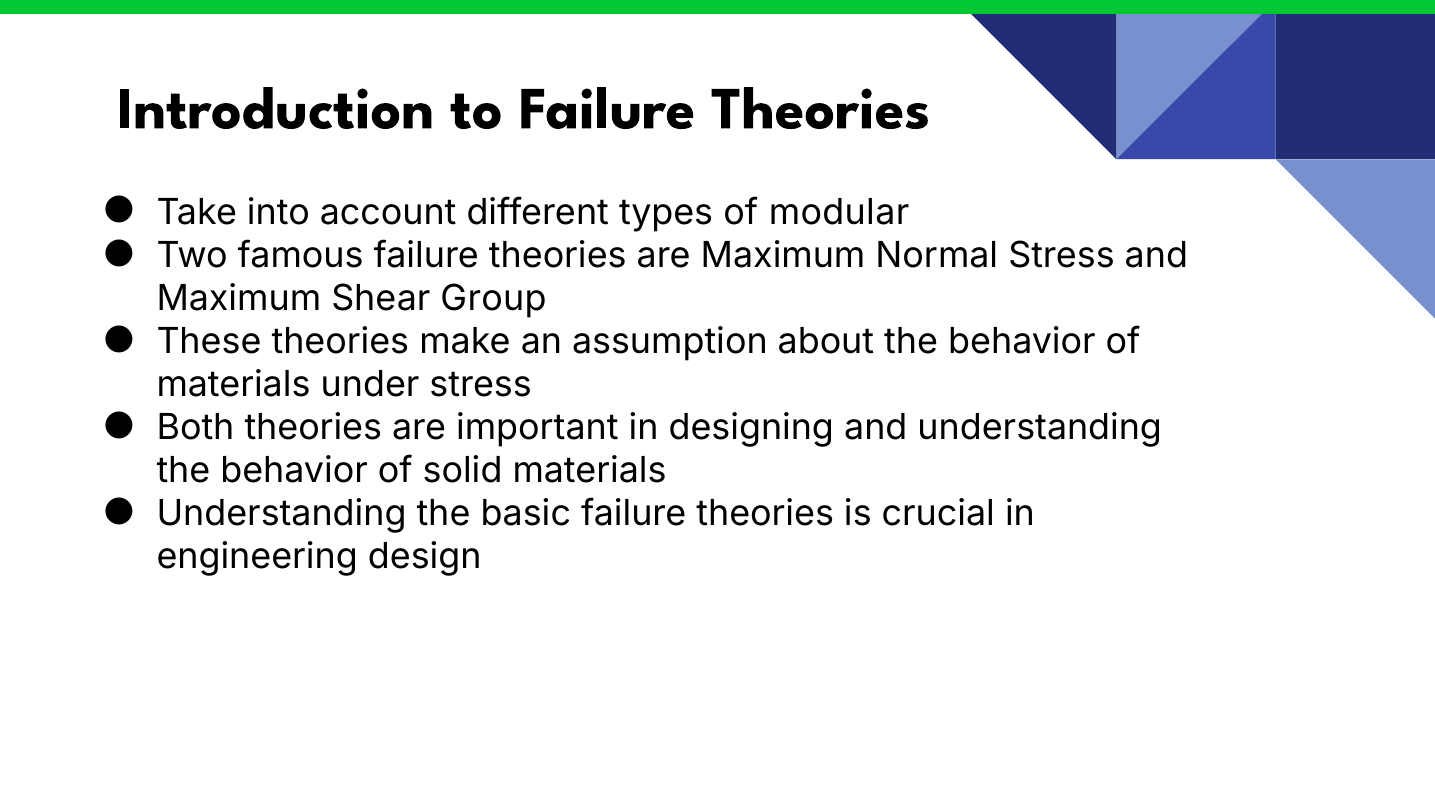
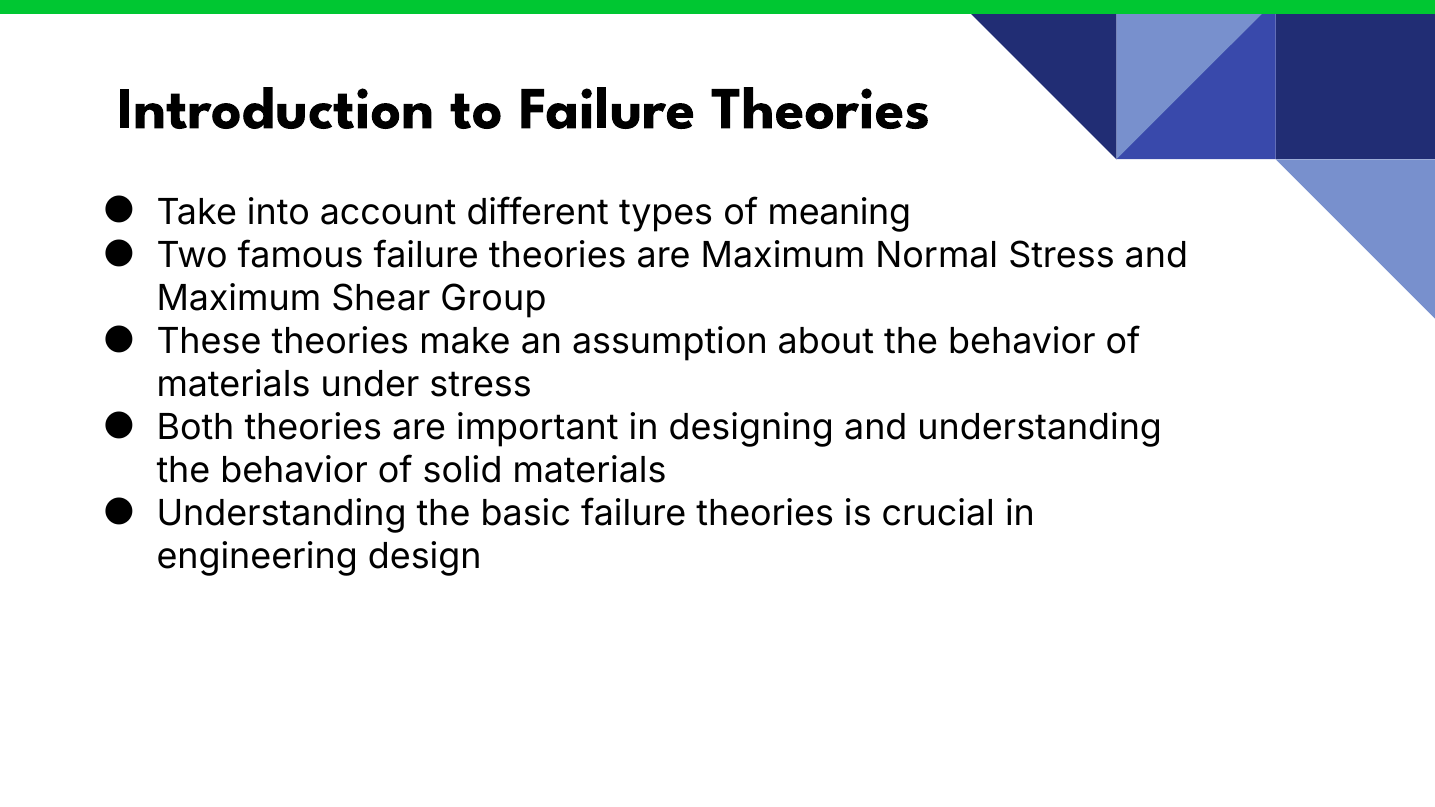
modular: modular -> meaning (839, 213)
